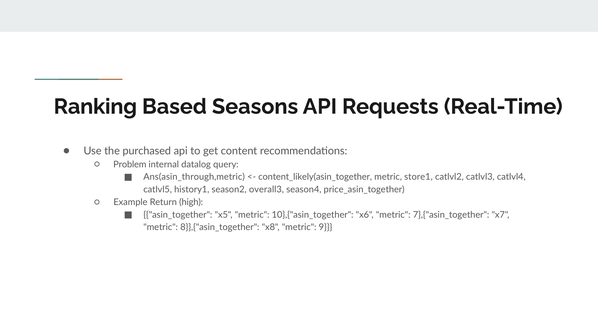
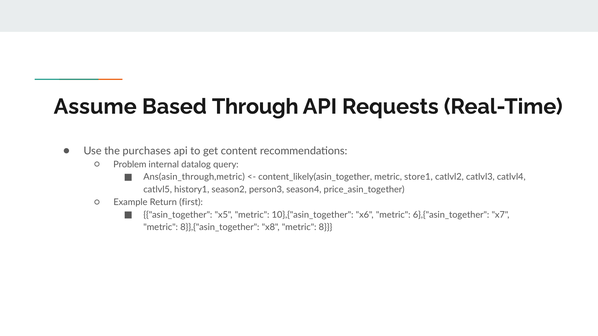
Ranking: Ranking -> Assume (95, 107)
Seasons: Seasons -> Through (255, 107)
purchased: purchased -> purchases (147, 151)
overall3: overall3 -> person3 (267, 190)
high: high -> first (191, 202)
7},{"asin_together: 7},{"asin_together -> 6},{"asin_together (451, 215)
9: 9 -> 8 (326, 228)
